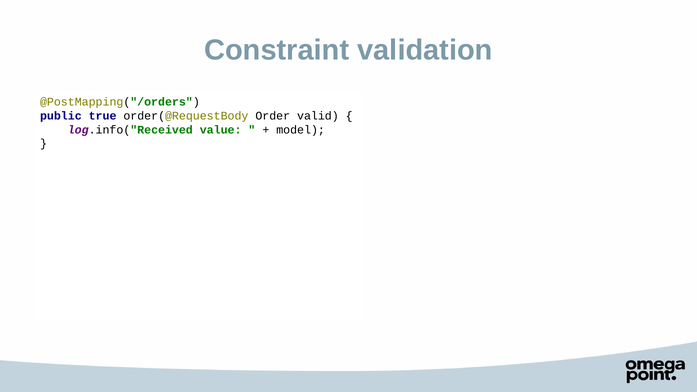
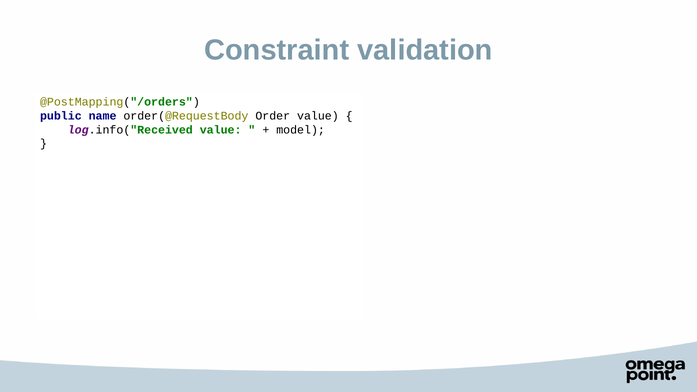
true: true -> name (103, 116)
Order valid: valid -> value (318, 116)
